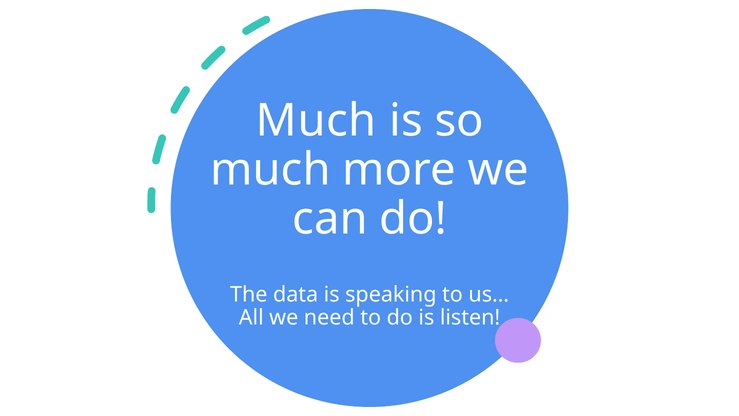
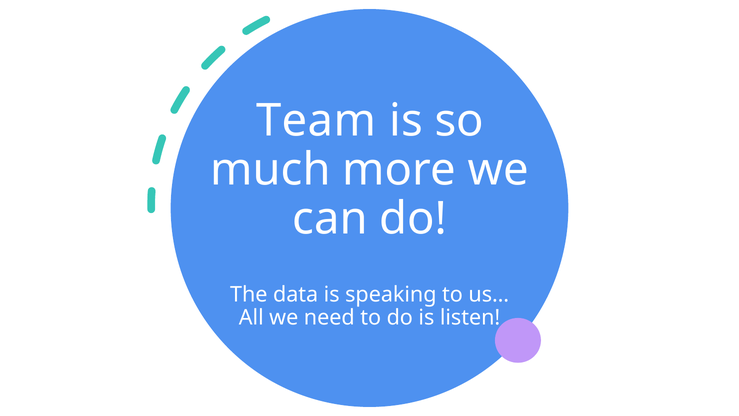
Much: Much -> Team (316, 120)
